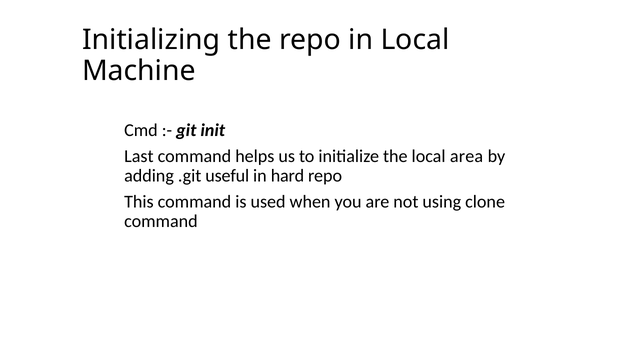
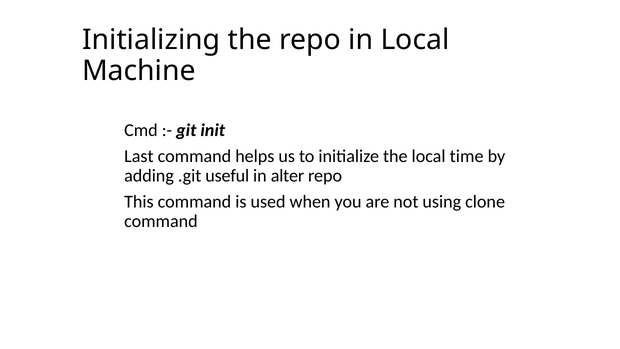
area: area -> time (467, 156)
hard: hard -> alter (287, 176)
